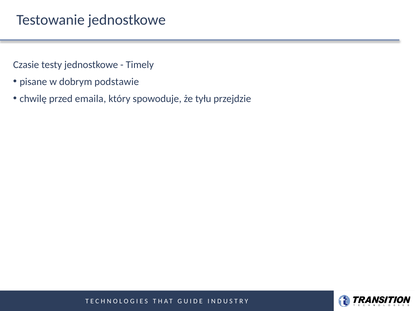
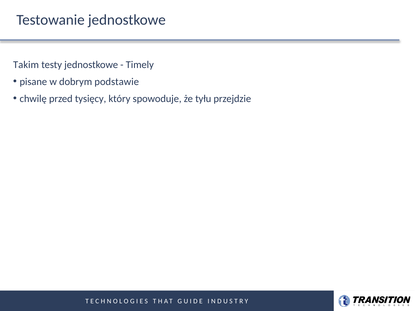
Czasie: Czasie -> Takim (26, 65)
emaila: emaila -> tysięcy (91, 99)
